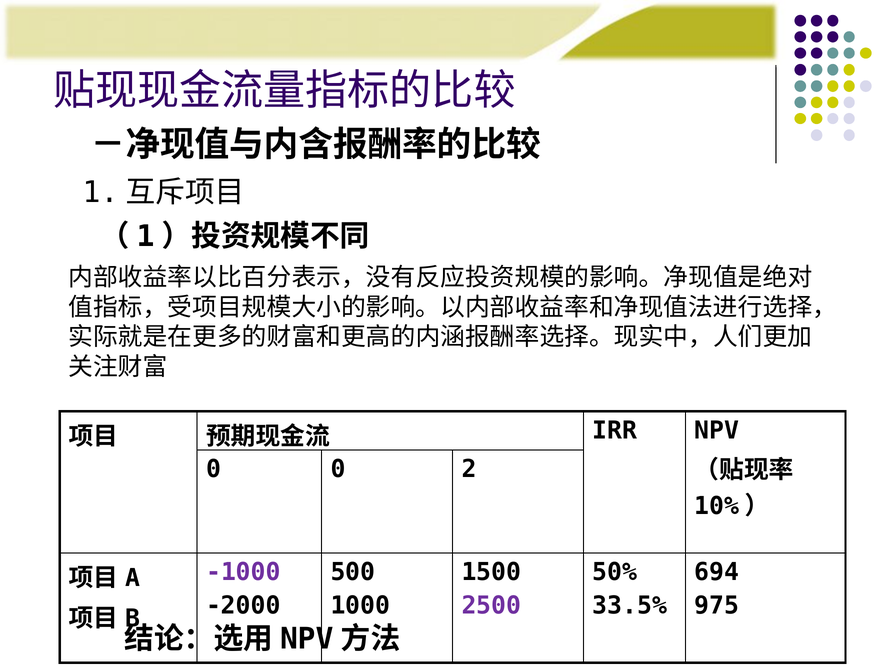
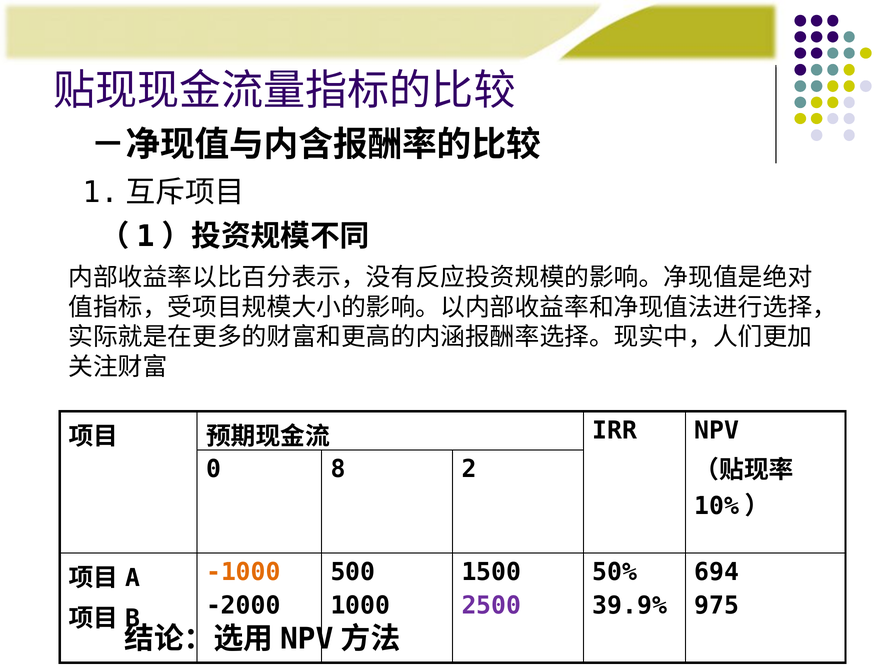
0 0: 0 -> 8 (338, 469)
-1000 colour: purple -> orange (243, 572)
33.5%: 33.5% -> 39.9% (630, 606)
